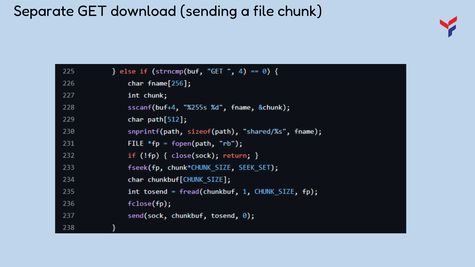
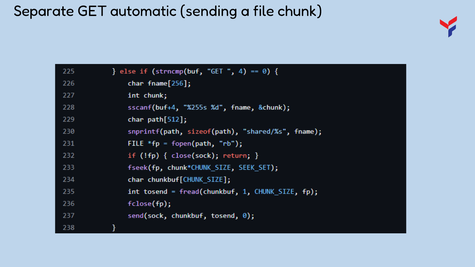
download: download -> automatic (143, 11)
